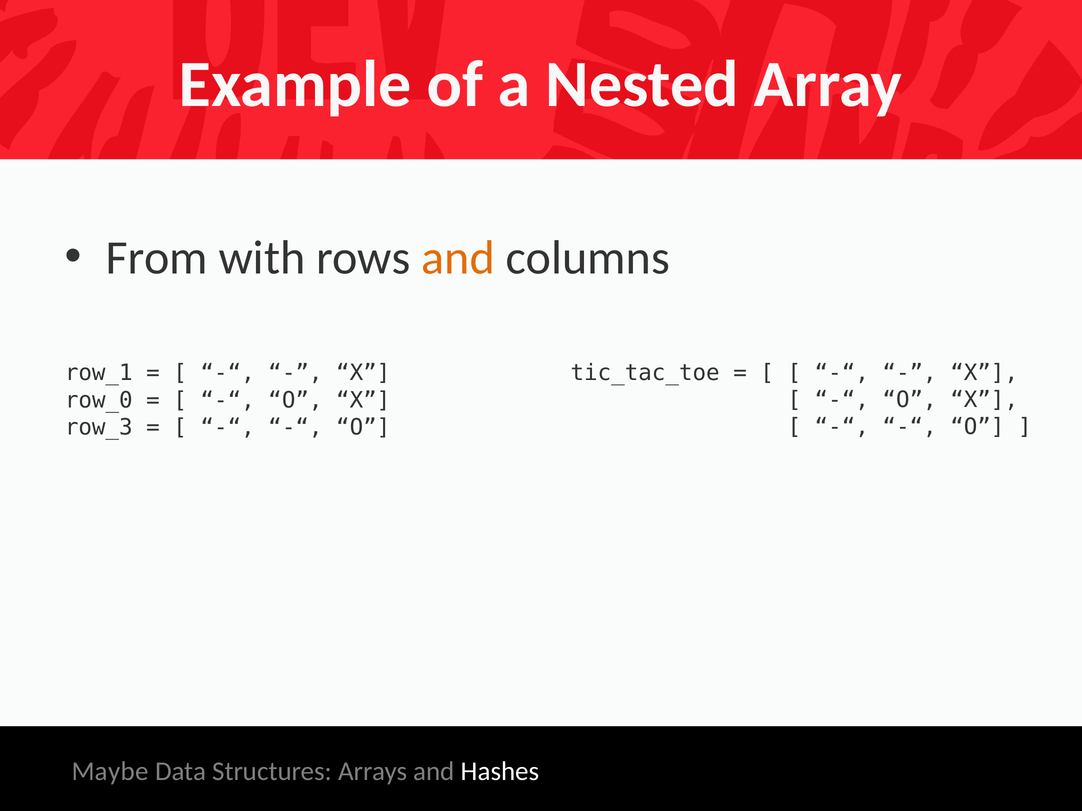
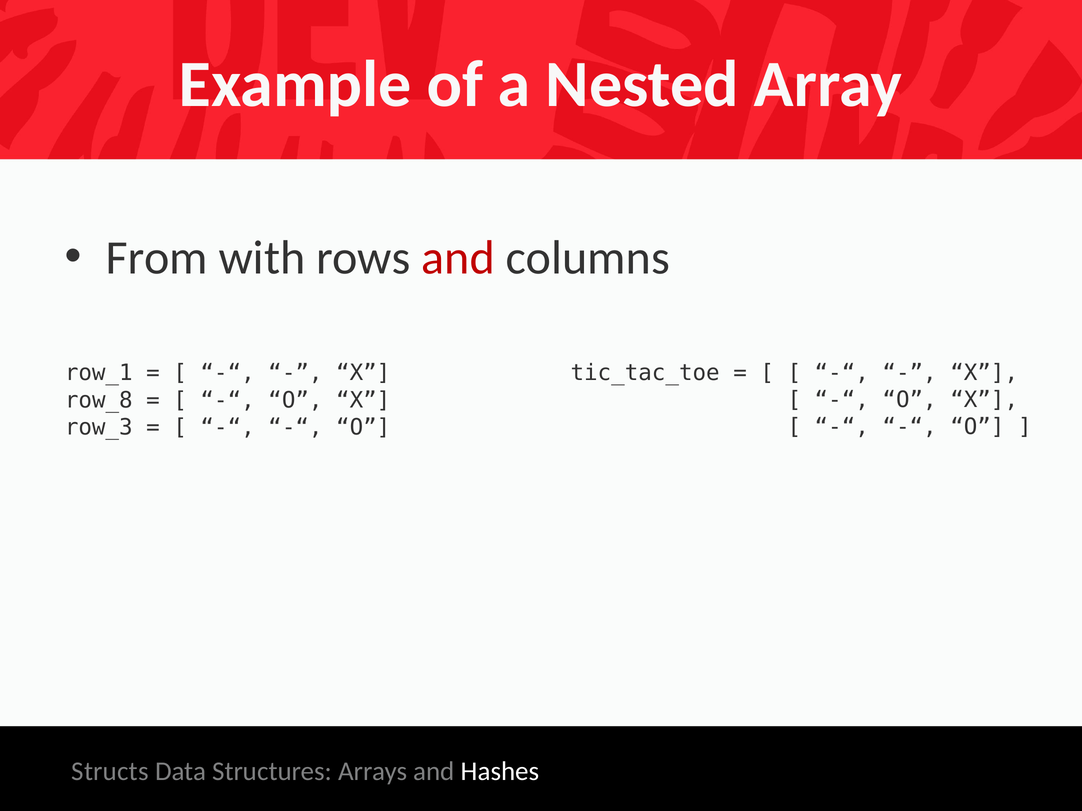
and colour: orange -> red (458, 258)
row_0: row_0 -> row_8 (99, 400)
Maybe: Maybe -> Structs (110, 772)
